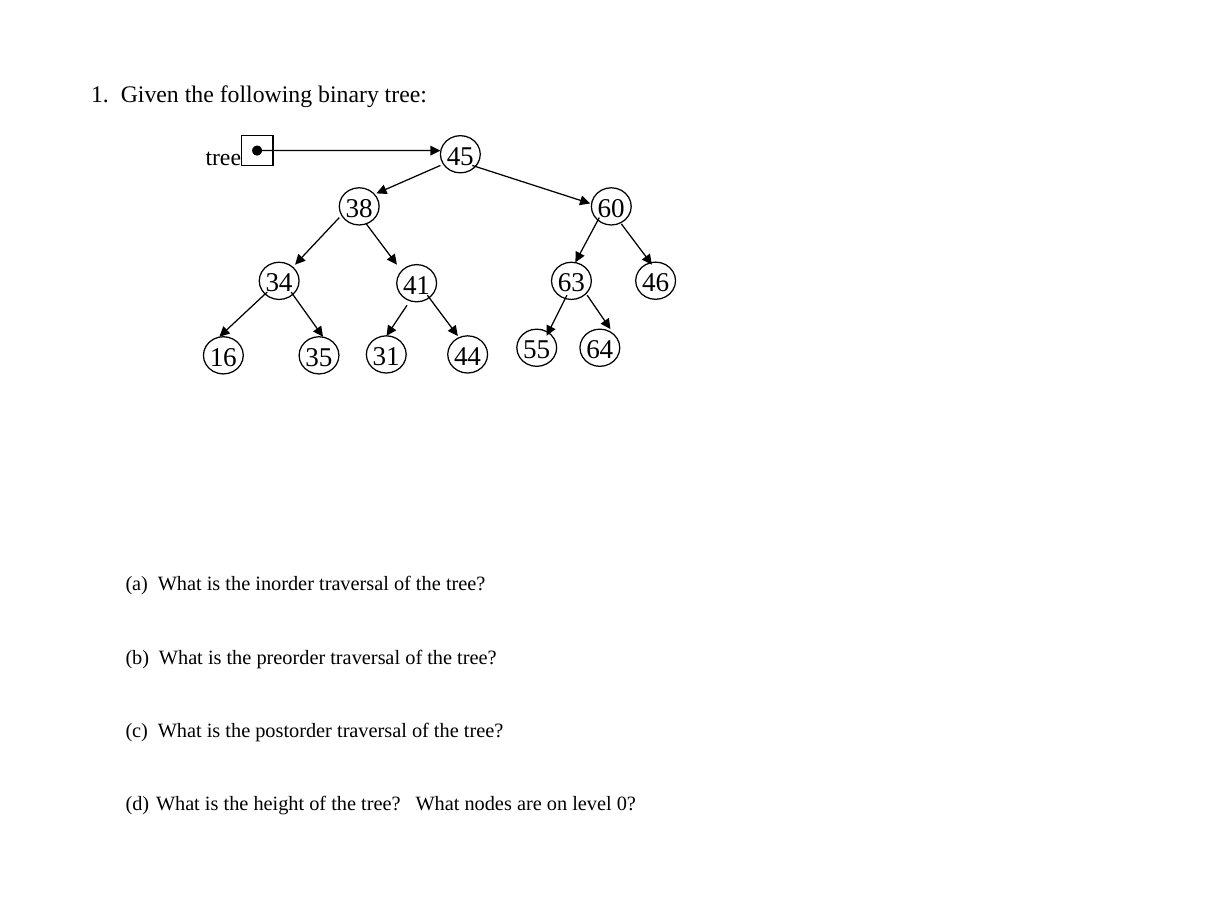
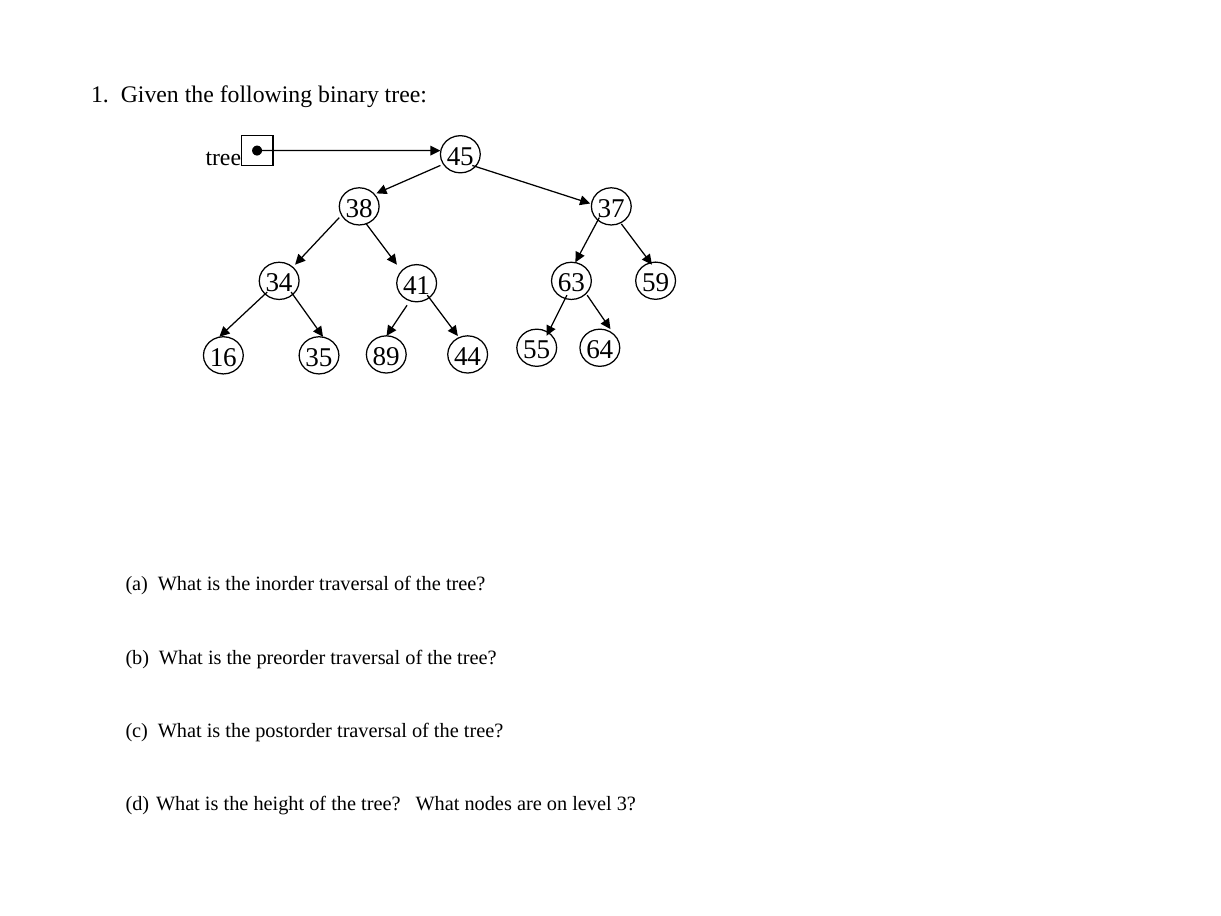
60: 60 -> 37 (611, 208)
46: 46 -> 59 (656, 283)
31: 31 -> 89 (386, 356)
0: 0 -> 3 (626, 804)
